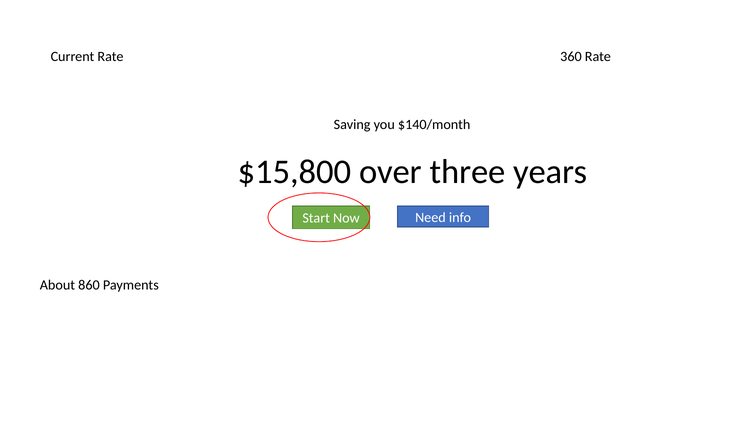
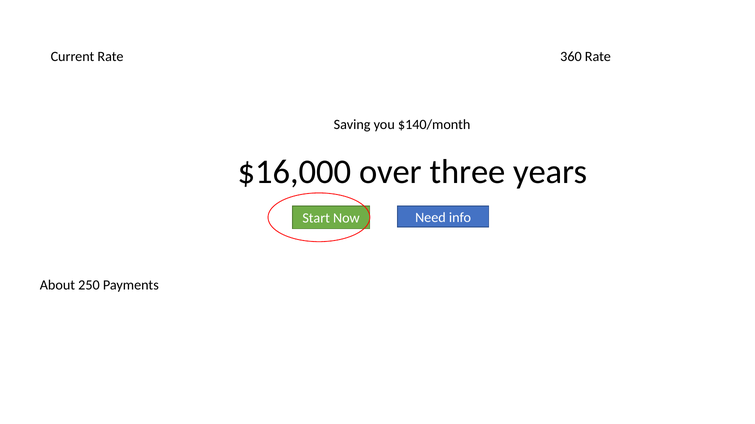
$15,800: $15,800 -> $16,000 (295, 172)
860: 860 -> 250 (89, 285)
